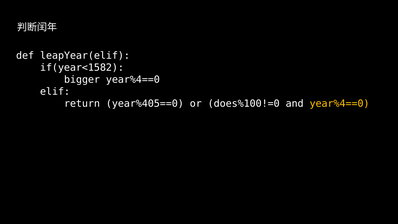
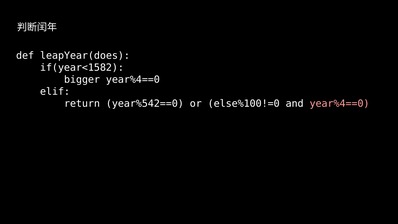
leapYear(elif: leapYear(elif -> leapYear(does (85, 56)
year%405==0: year%405==0 -> year%542==0 (145, 103)
does%100!=0: does%100!=0 -> else%100!=0 (244, 103)
year%4==0 colour: yellow -> pink (340, 103)
